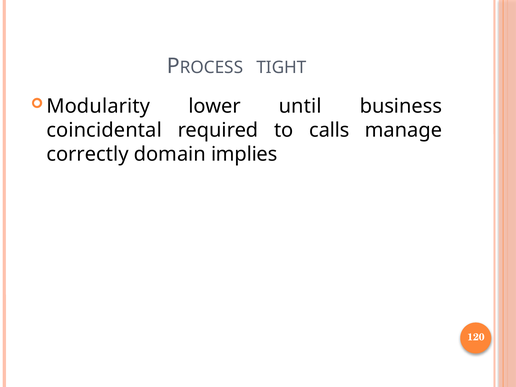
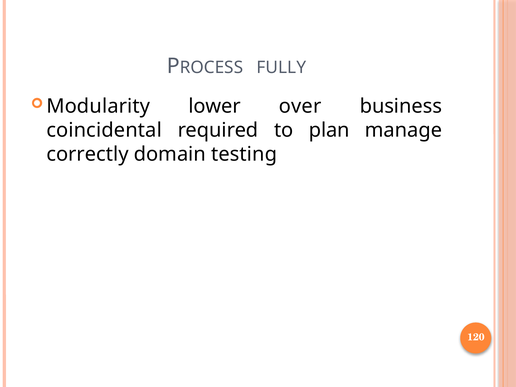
TIGHT: TIGHT -> FULLY (281, 67)
until: until -> over (300, 106)
calls: calls -> plan (329, 130)
implies: implies -> testing (244, 154)
